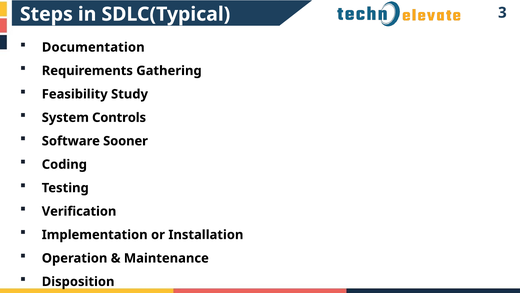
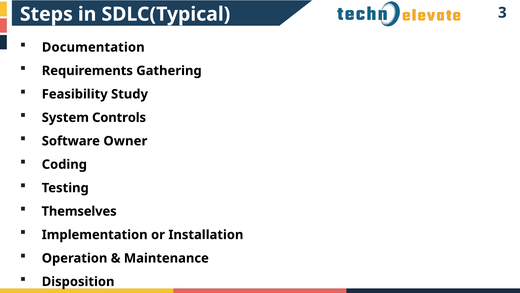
Sooner: Sooner -> Owner (125, 141)
Verification: Verification -> Themselves (79, 211)
